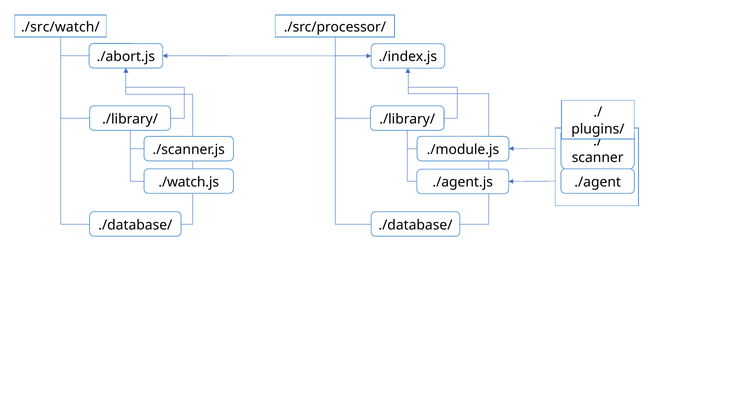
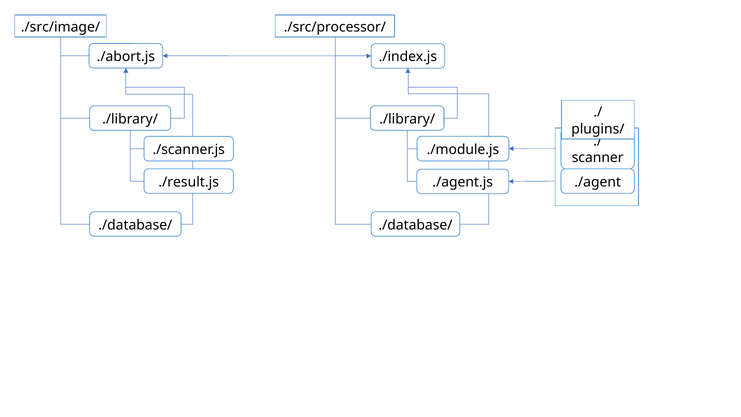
./src/watch/: ./src/watch/ -> ./src/image/ (60, 27)
./watch.js: ./watch.js -> ./result.js (189, 182)
